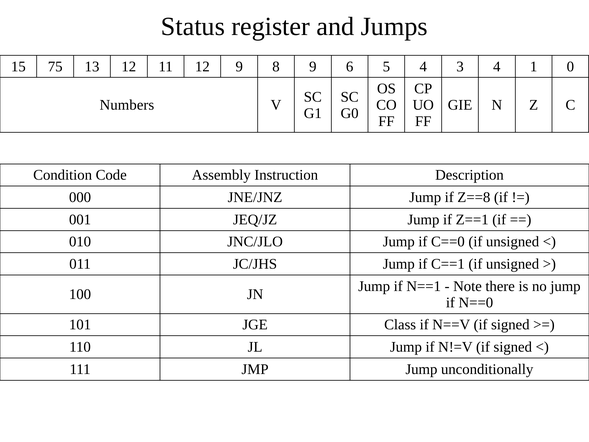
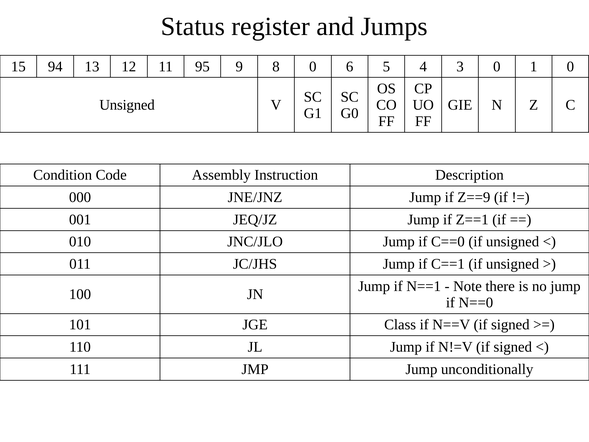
75: 75 -> 94 (55, 66)
11 12: 12 -> 95 (202, 66)
8 9: 9 -> 0 (313, 66)
3 4: 4 -> 0 (497, 66)
Numbers: Numbers -> Unsigned (127, 105)
Z==8: Z==8 -> Z==9 (474, 197)
